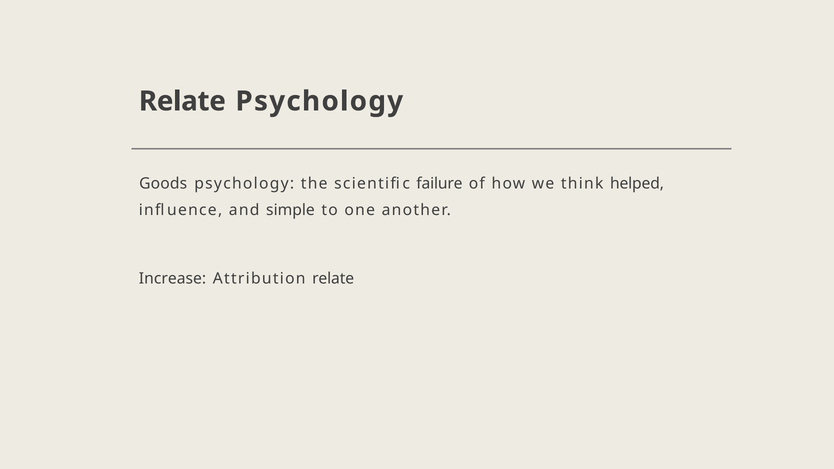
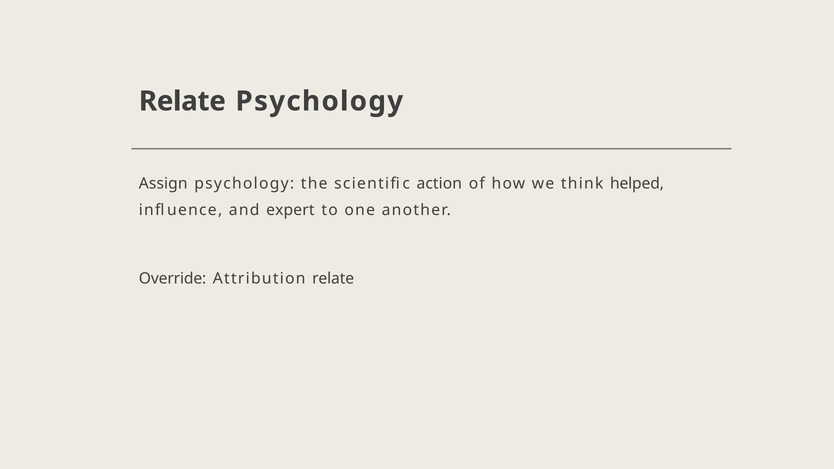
Goods: Goods -> Assign (163, 184)
failure: failure -> action (439, 184)
simple: simple -> expert (290, 210)
Increase: Increase -> Override (173, 279)
